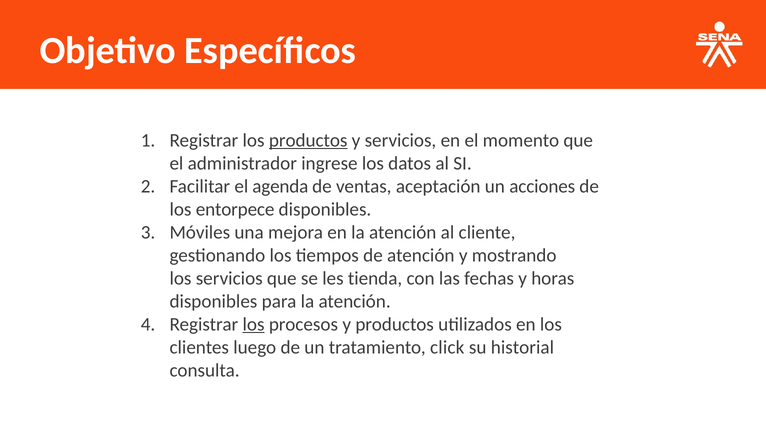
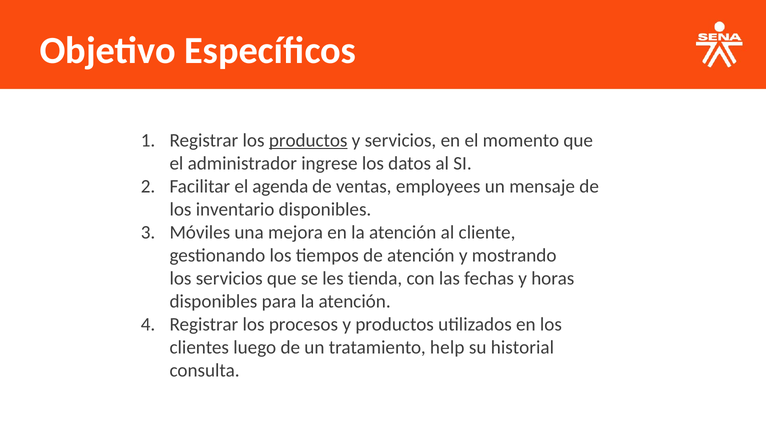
aceptación: aceptación -> employees (438, 186)
acciones: acciones -> mensaje (542, 186)
entorpece: entorpece -> inventario (235, 209)
los underline: present -> none (254, 324)
click: click -> help (447, 347)
